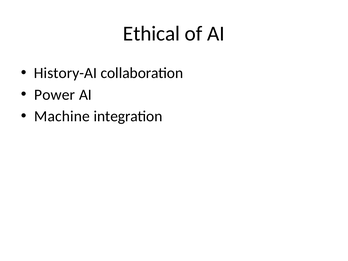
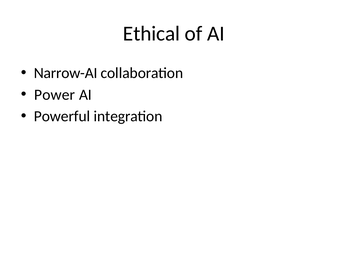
History-AI: History-AI -> Narrow-AI (66, 73)
Machine: Machine -> Powerful (62, 116)
